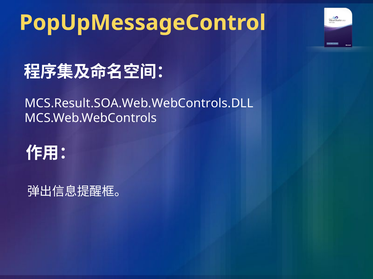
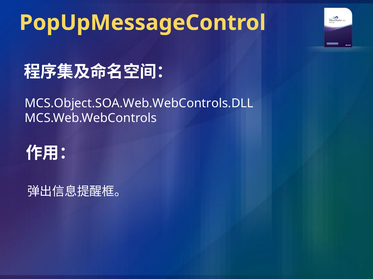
MCS.Result.SOA.Web.WebControls.DLL: MCS.Result.SOA.Web.WebControls.DLL -> MCS.Object.SOA.Web.WebControls.DLL (139, 103)
